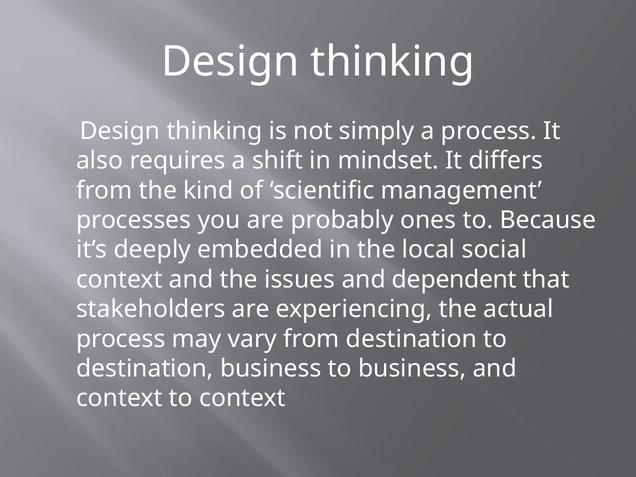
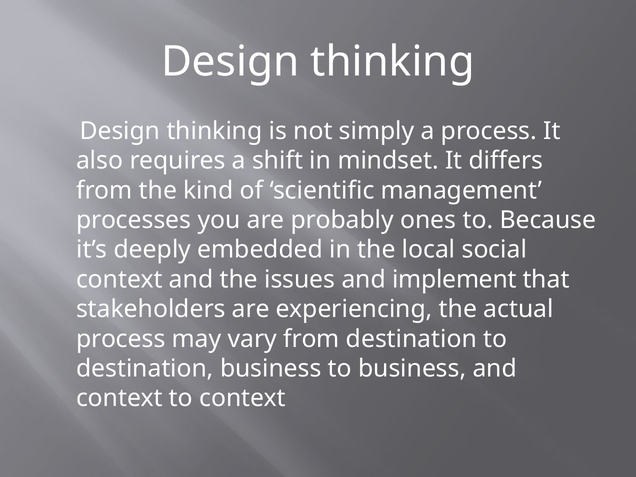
dependent: dependent -> implement (454, 279)
